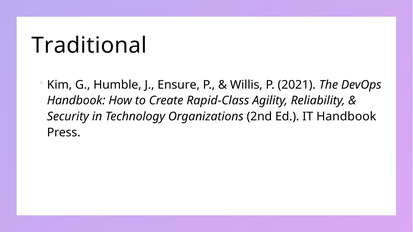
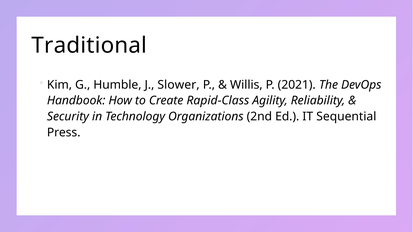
Ensure: Ensure -> Slower (179, 85)
IT Handbook: Handbook -> Sequential (346, 117)
